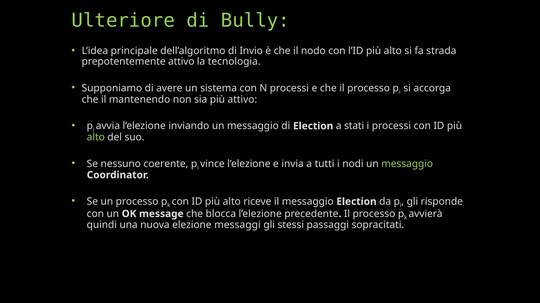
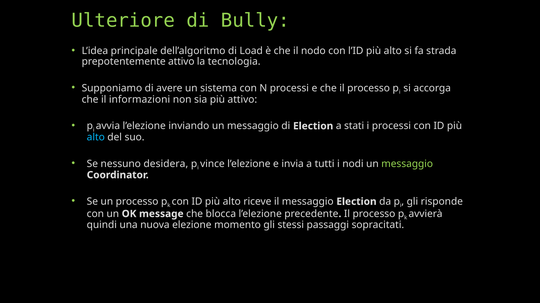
Invio: Invio -> Load (251, 51)
mantenendo: mantenendo -> informazioni (140, 100)
alto colour: light green -> light blue (96, 138)
coerente: coerente -> desidera (166, 164)
messaggi: messaggi -> momento (238, 226)
